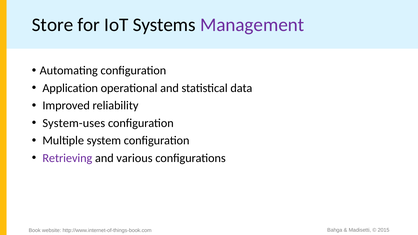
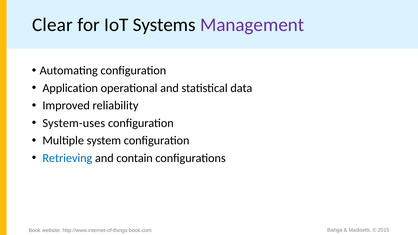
Store: Store -> Clear (53, 25)
Retrieving colour: purple -> blue (67, 158)
various: various -> contain (135, 158)
